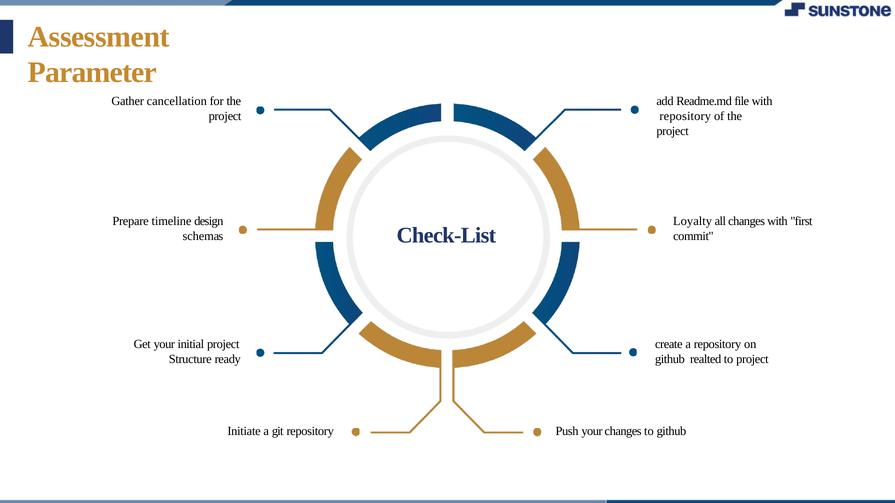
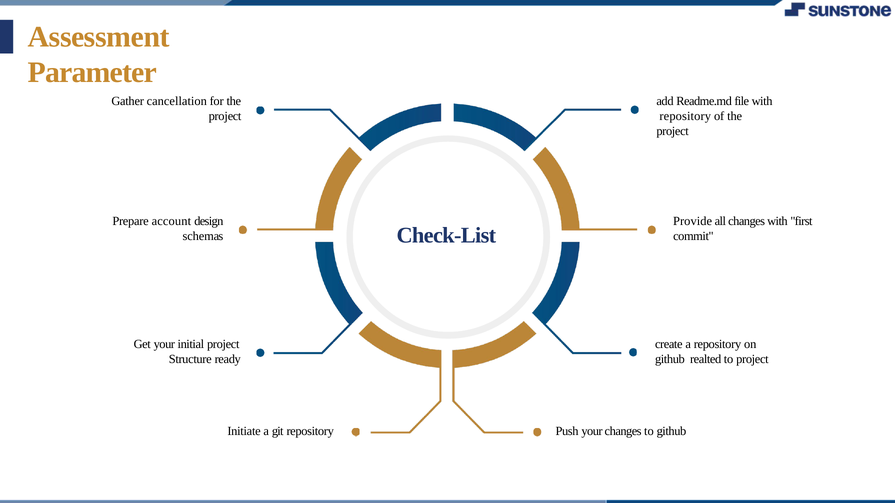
timeline: timeline -> account (171, 221)
Loyalty: Loyalty -> Provide (693, 221)
